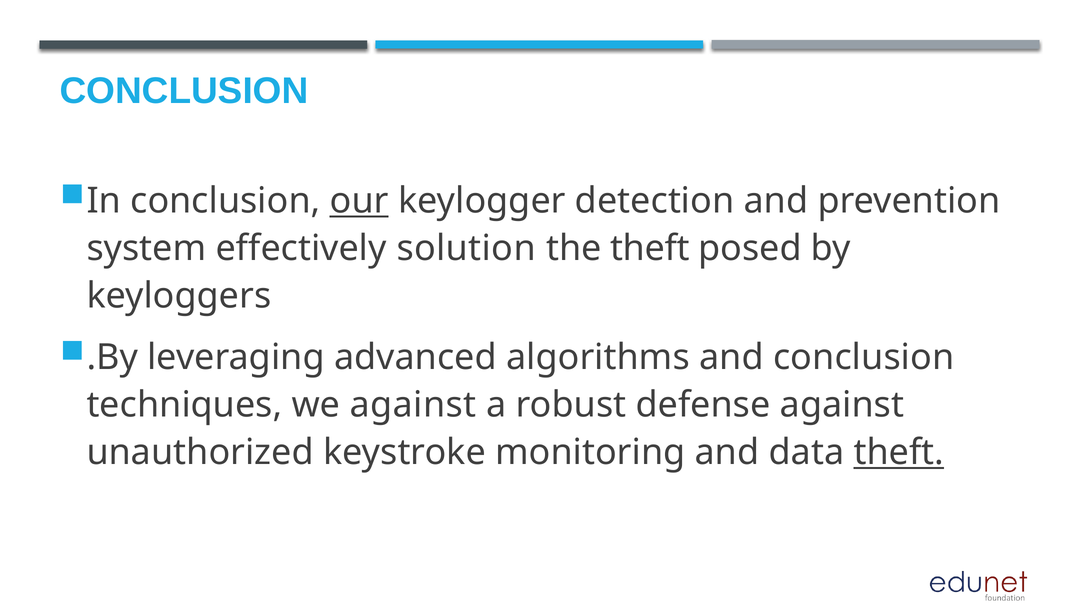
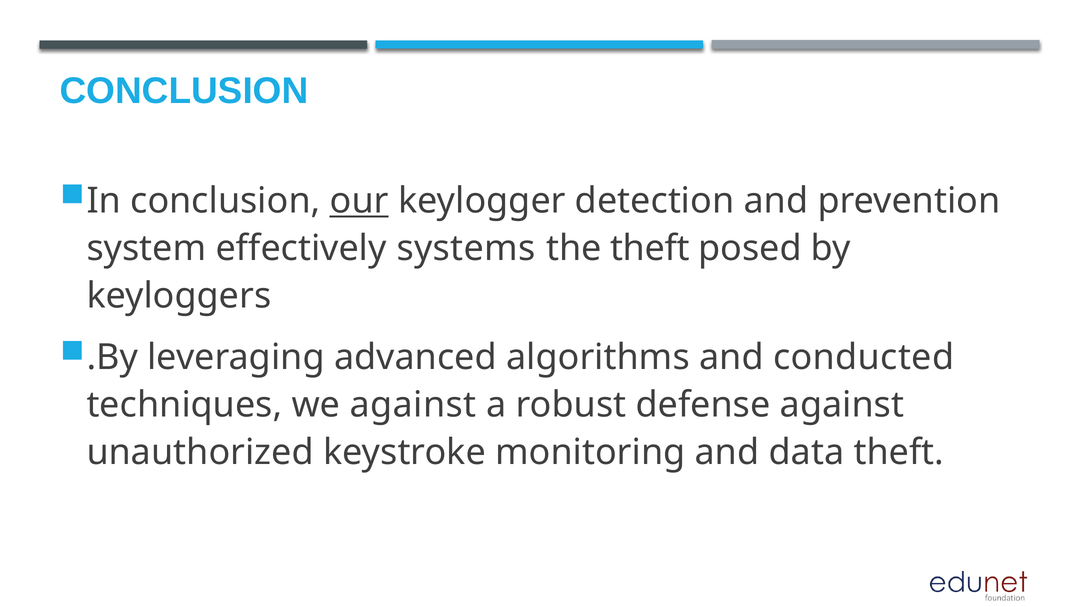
solution: solution -> systems (466, 248)
and conclusion: conclusion -> conducted (864, 357)
theft underline: present -> none (899, 452)
